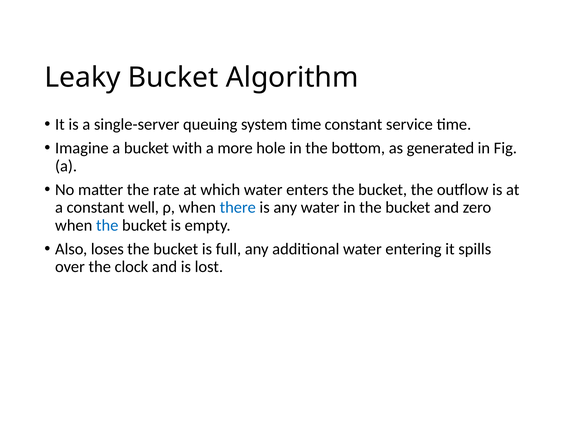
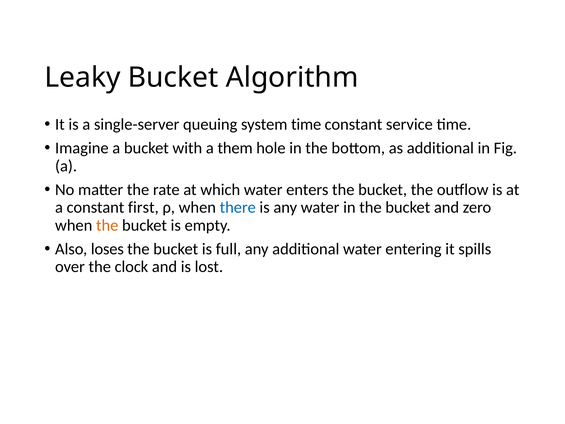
more: more -> them (235, 148)
as generated: generated -> additional (440, 148)
well: well -> first (143, 207)
the colour: blue -> orange (107, 225)
